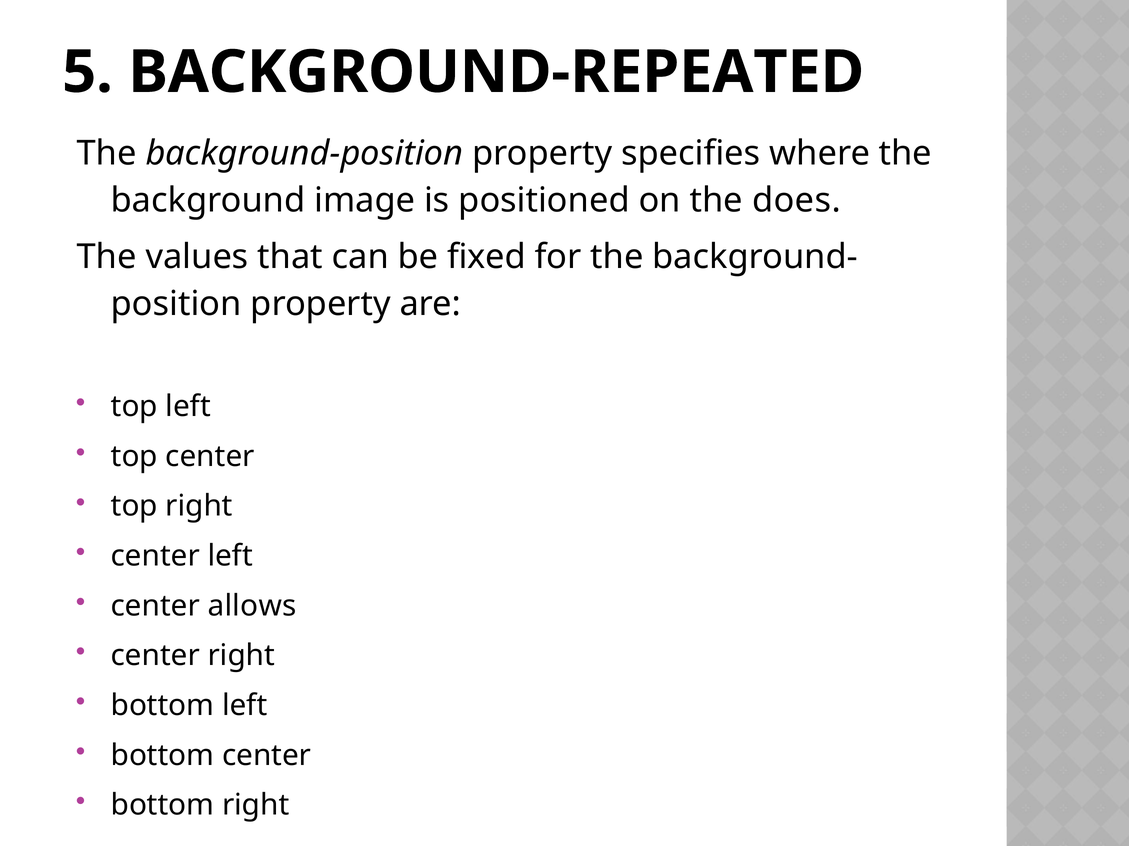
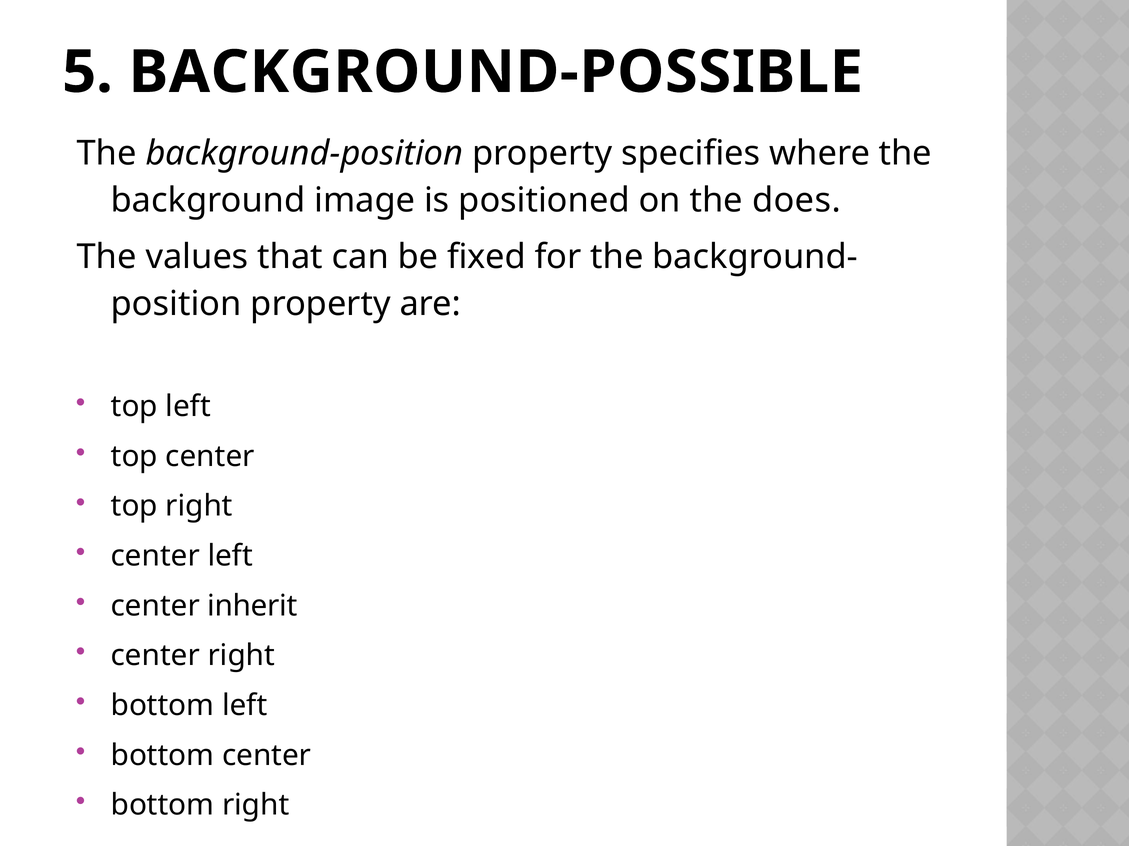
BACKGROUND-REPEATED: BACKGROUND-REPEATED -> BACKGROUND-POSSIBLE (496, 72)
allows: allows -> inherit (252, 606)
